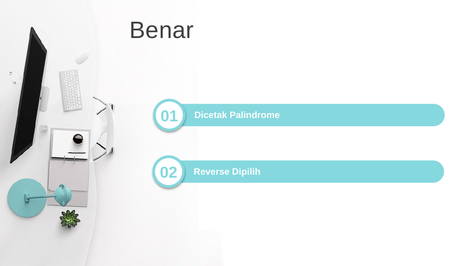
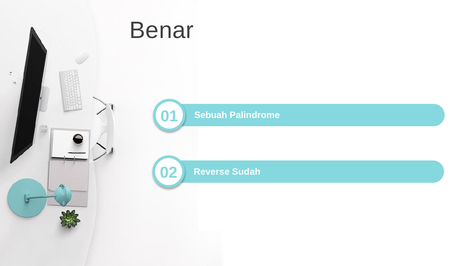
Dicetak: Dicetak -> Sebuah (211, 115)
Dipilih: Dipilih -> Sudah (246, 172)
